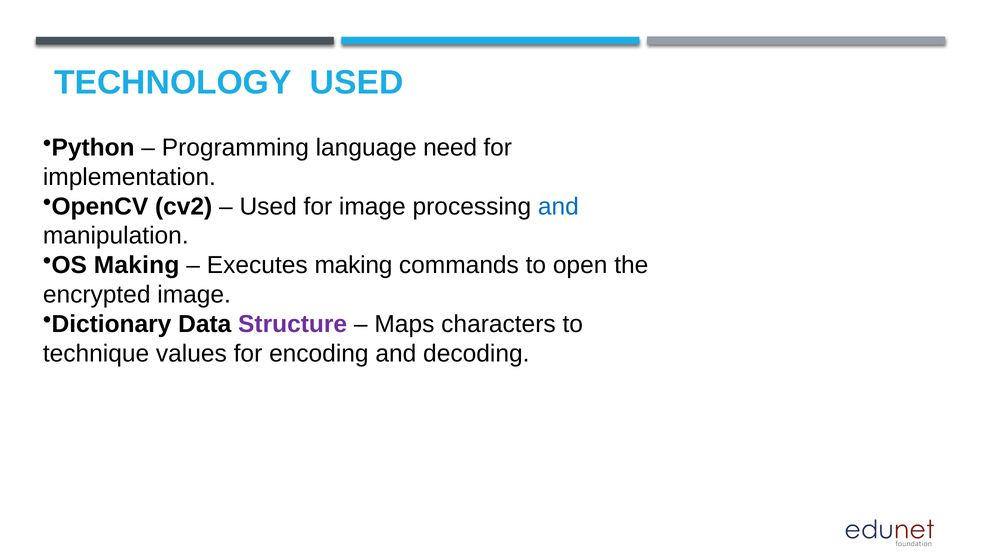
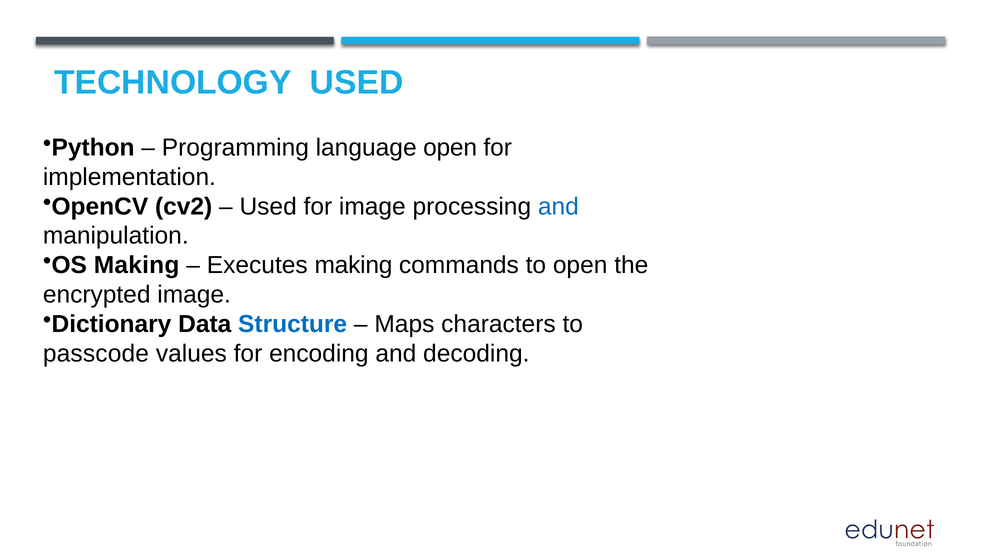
language need: need -> open (450, 148)
Structure colour: purple -> blue (293, 324)
technique: technique -> passcode (96, 354)
